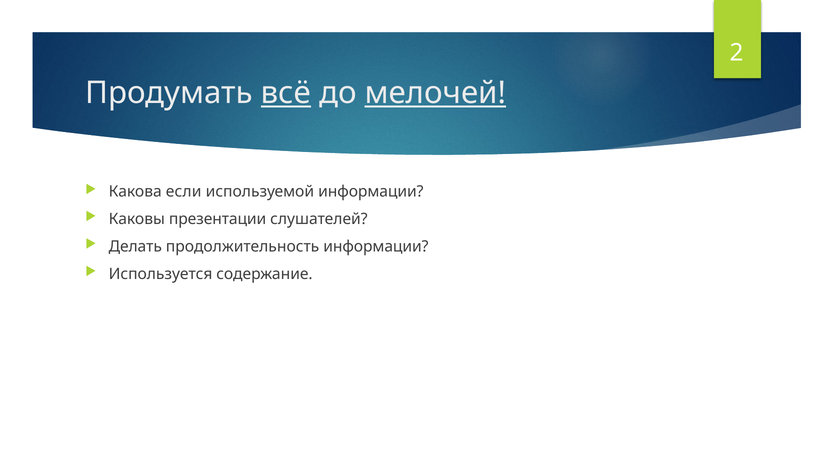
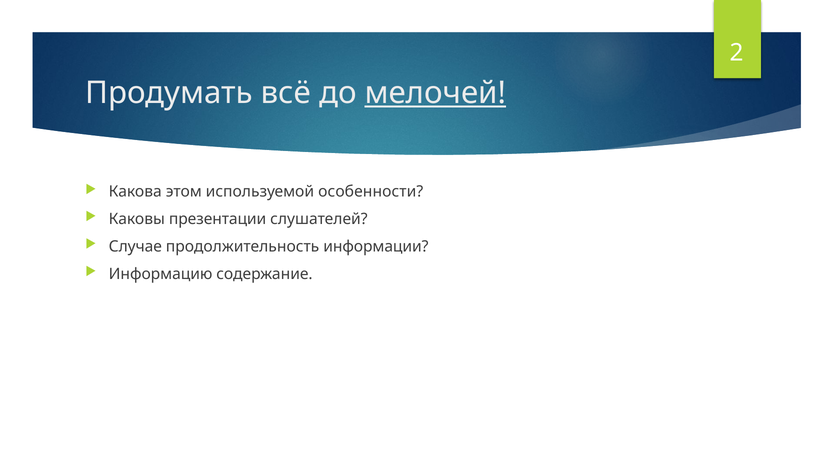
всё underline: present -> none (286, 93)
если: если -> этом (184, 192)
используемой информации: информации -> особенности (371, 192)
Делать: Делать -> Случае (135, 247)
Используется: Используется -> Информацию (161, 274)
